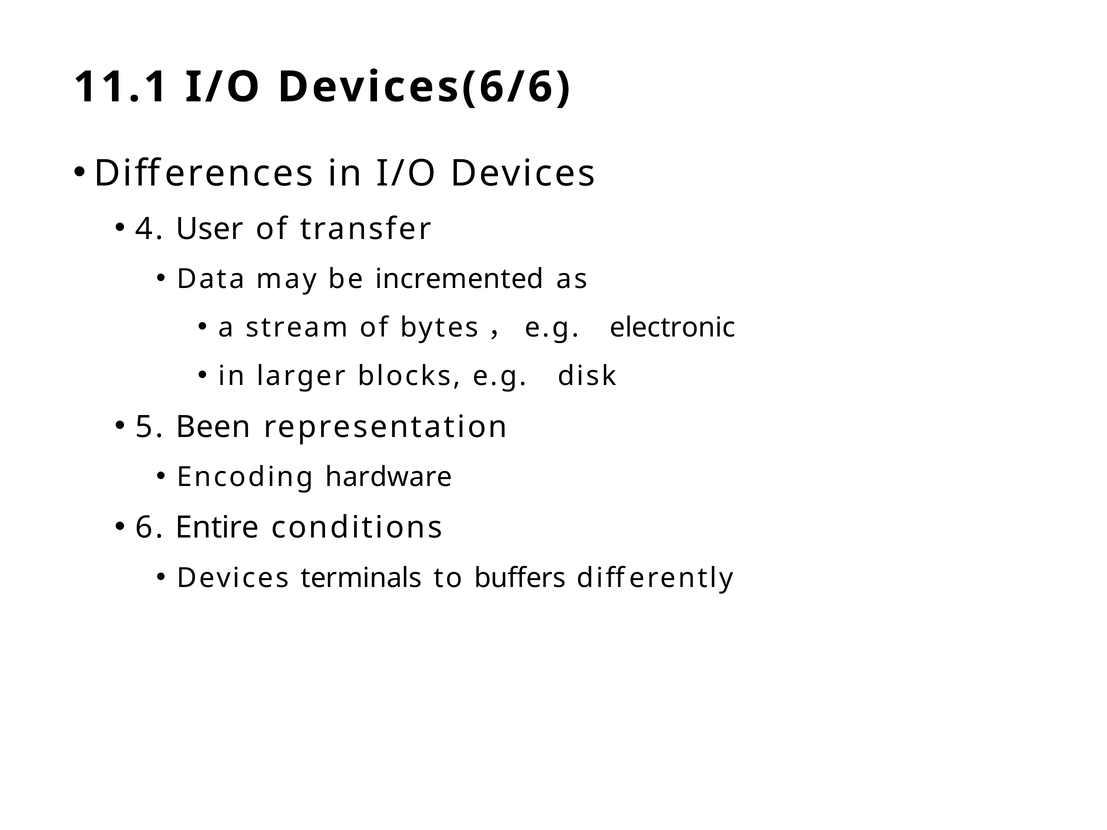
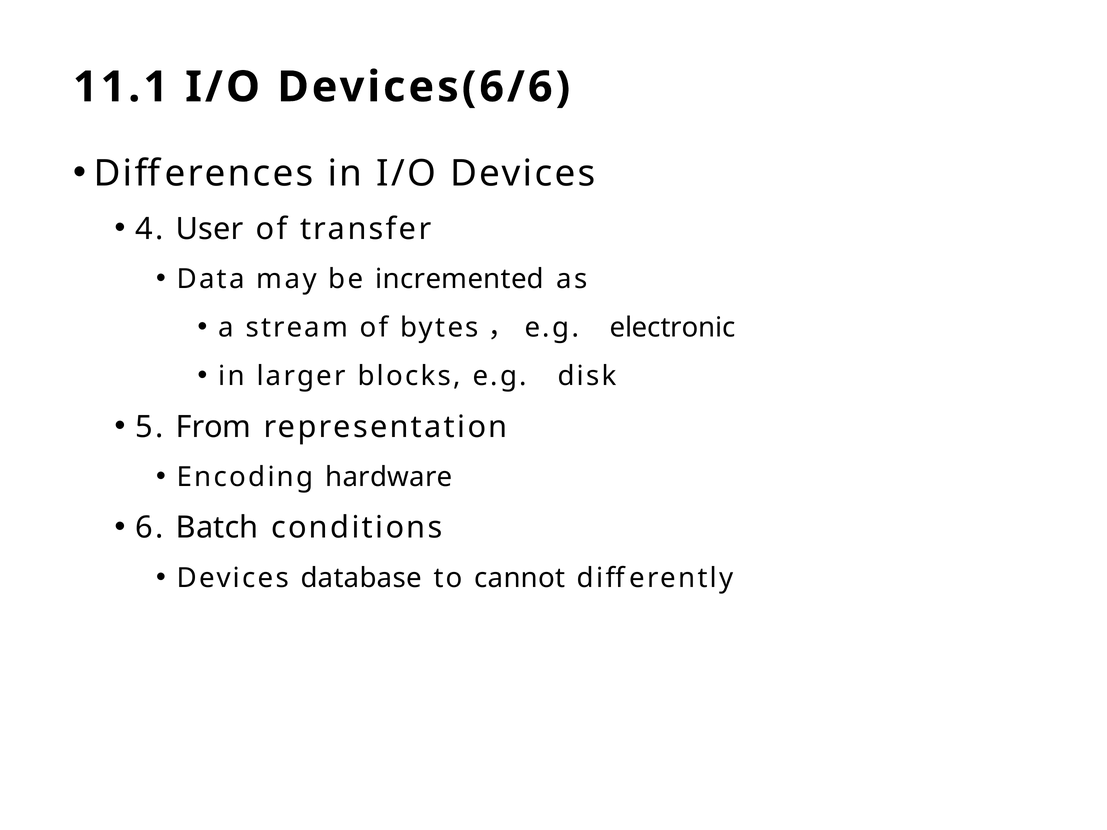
Been: Been -> From (214, 427)
Entire: Entire -> Batch (217, 528)
terminals: terminals -> database (361, 578)
buffers: buffers -> cannot (520, 578)
